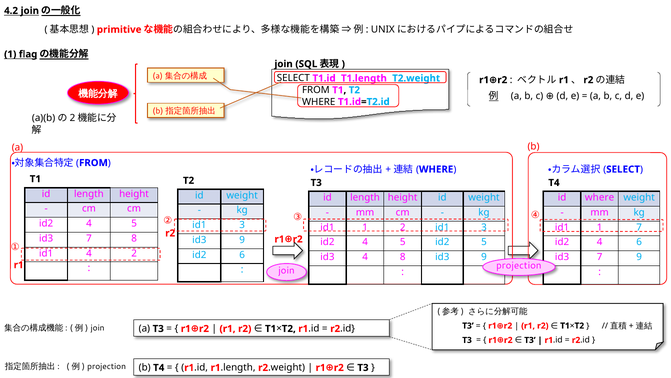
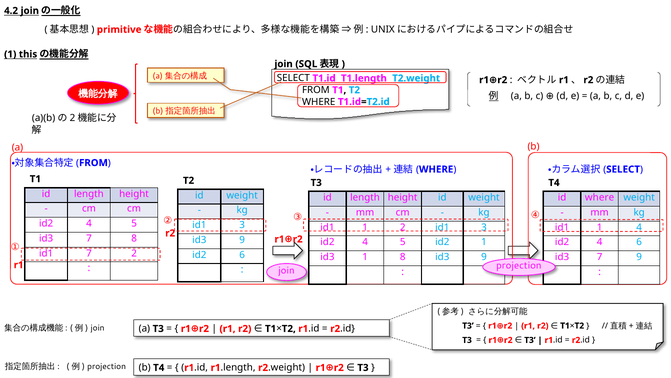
flag: flag -> this (28, 54)
1 7: 7 -> 4 (639, 227)
id2 5: 5 -> 1 (484, 242)
id1 4: 4 -> 7 (89, 253)
id3 4: 4 -> 1 (365, 257)
